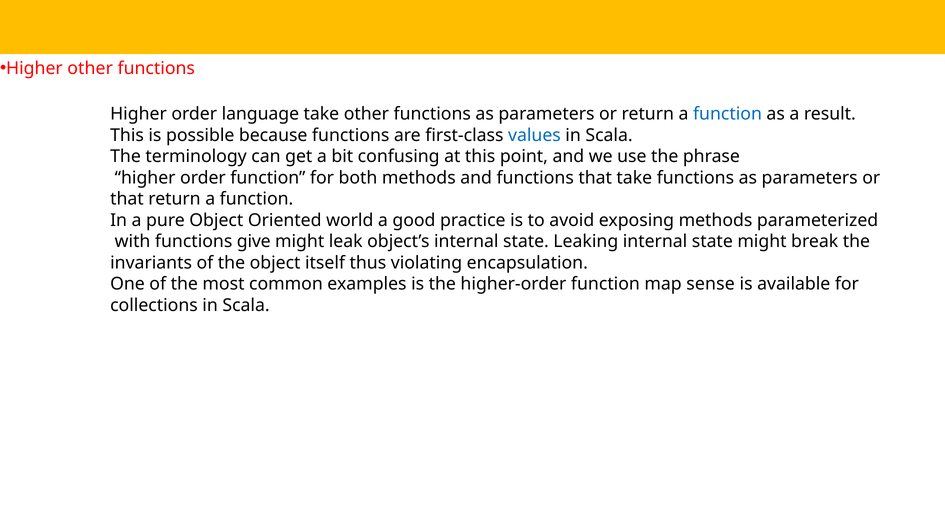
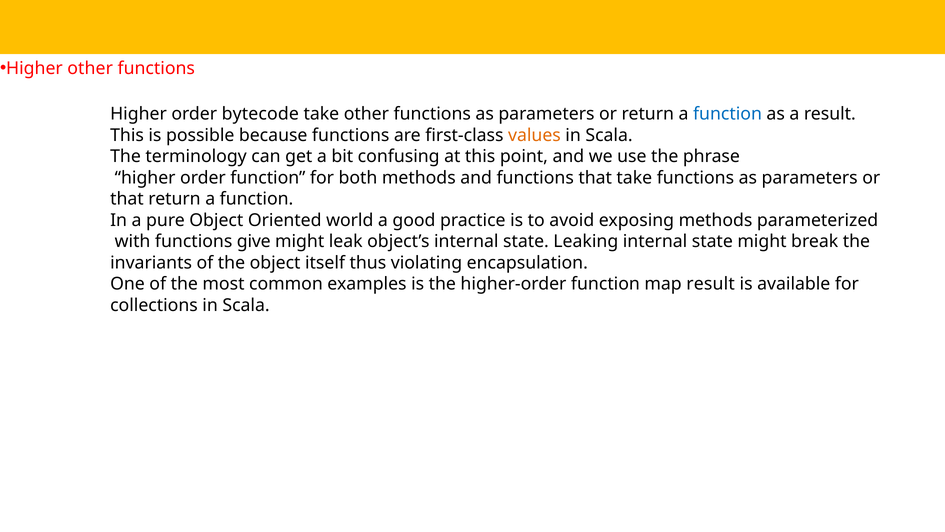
language: language -> bytecode (260, 114)
values colour: blue -> orange (534, 135)
map sense: sense -> result (711, 284)
